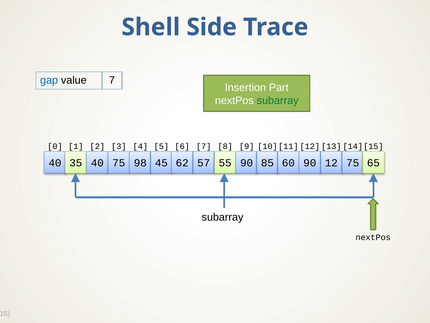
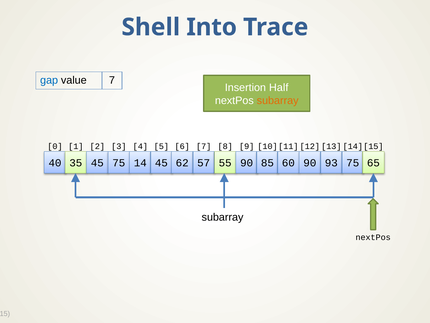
Side: Side -> Into (212, 27)
Part: Part -> Half (279, 87)
subarray colour: green -> orange (278, 100)
35 40: 40 -> 45 (97, 163)
98: 98 -> 14 (140, 163)
12: 12 -> 93 (331, 163)
